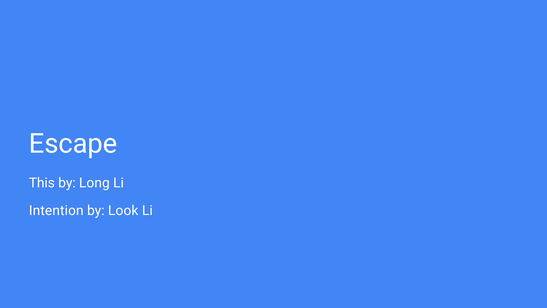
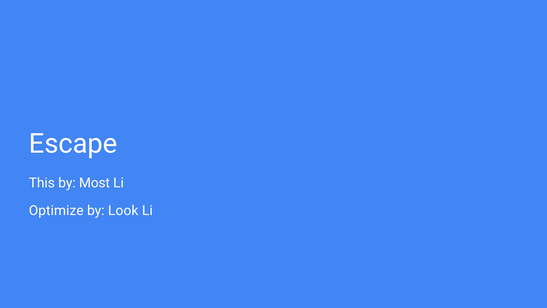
Long: Long -> Most (94, 183)
Intention: Intention -> Optimize (56, 210)
